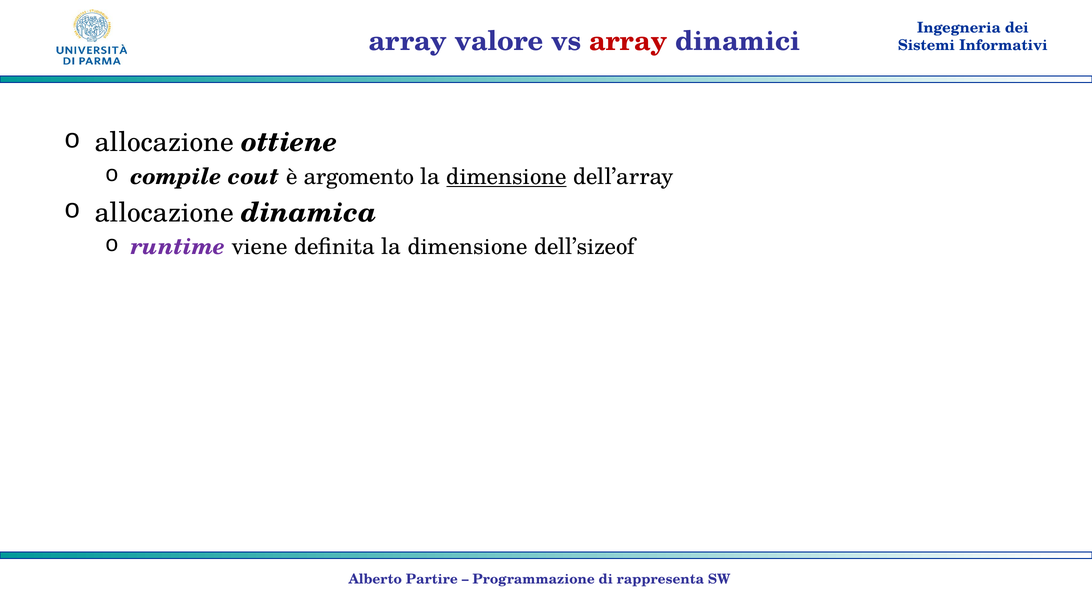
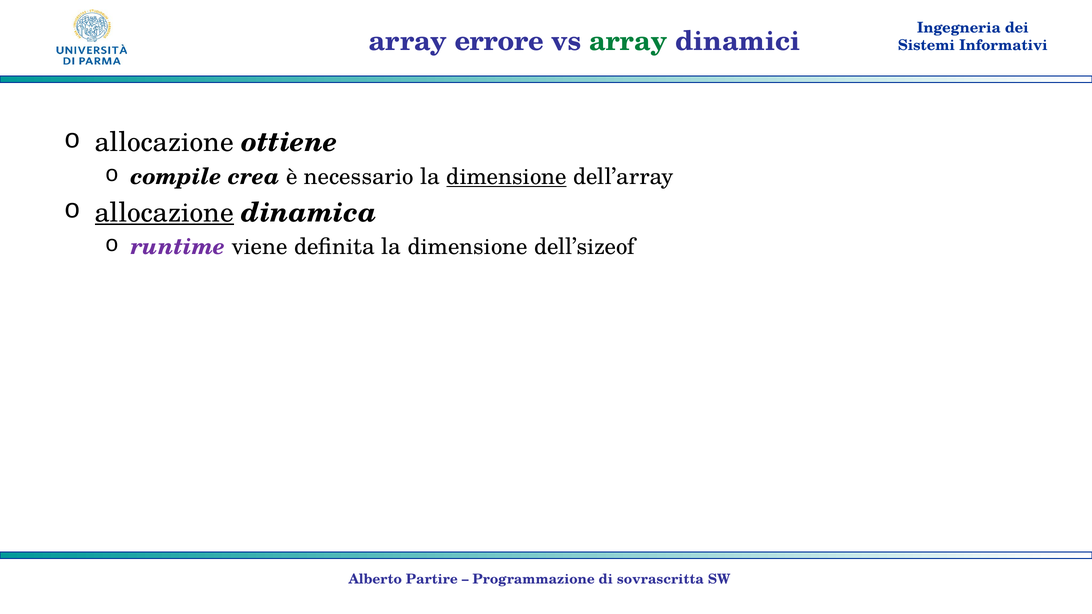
valore: valore -> errore (499, 41)
array colour: red -> green (628, 41)
cout: cout -> crea (254, 177)
argomento: argomento -> necessario (359, 177)
allocazione underline: none -> present (164, 213)
rappresenta: rappresenta -> sovrascritta (660, 580)
